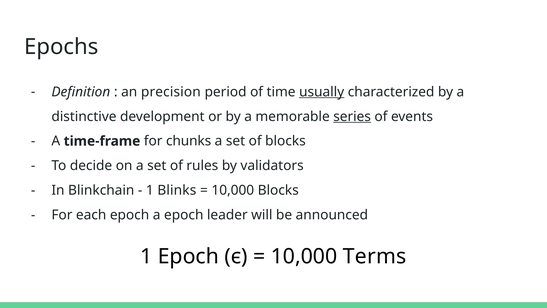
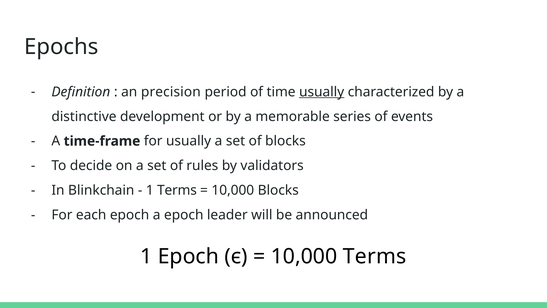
series underline: present -> none (352, 116)
for chunks: chunks -> usually (189, 141)
1 Blinks: Blinks -> Terms (177, 190)
